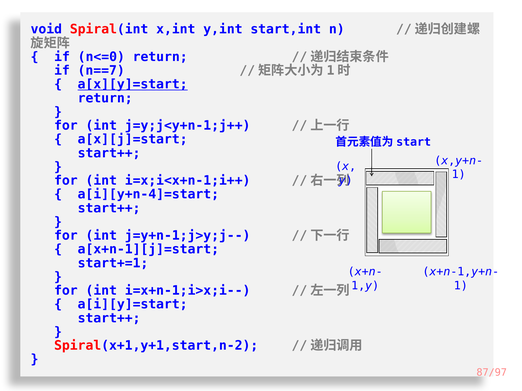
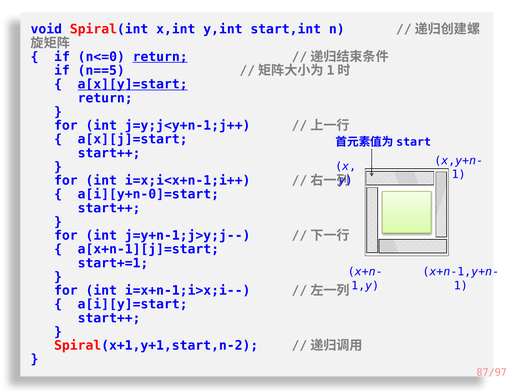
return underline: none -> present (160, 57)
n==7: n==7 -> n==5 (101, 71)
a[i][y+n-4]=start: a[i][y+n-4]=start -> a[i][y+n-0]=start (148, 195)
